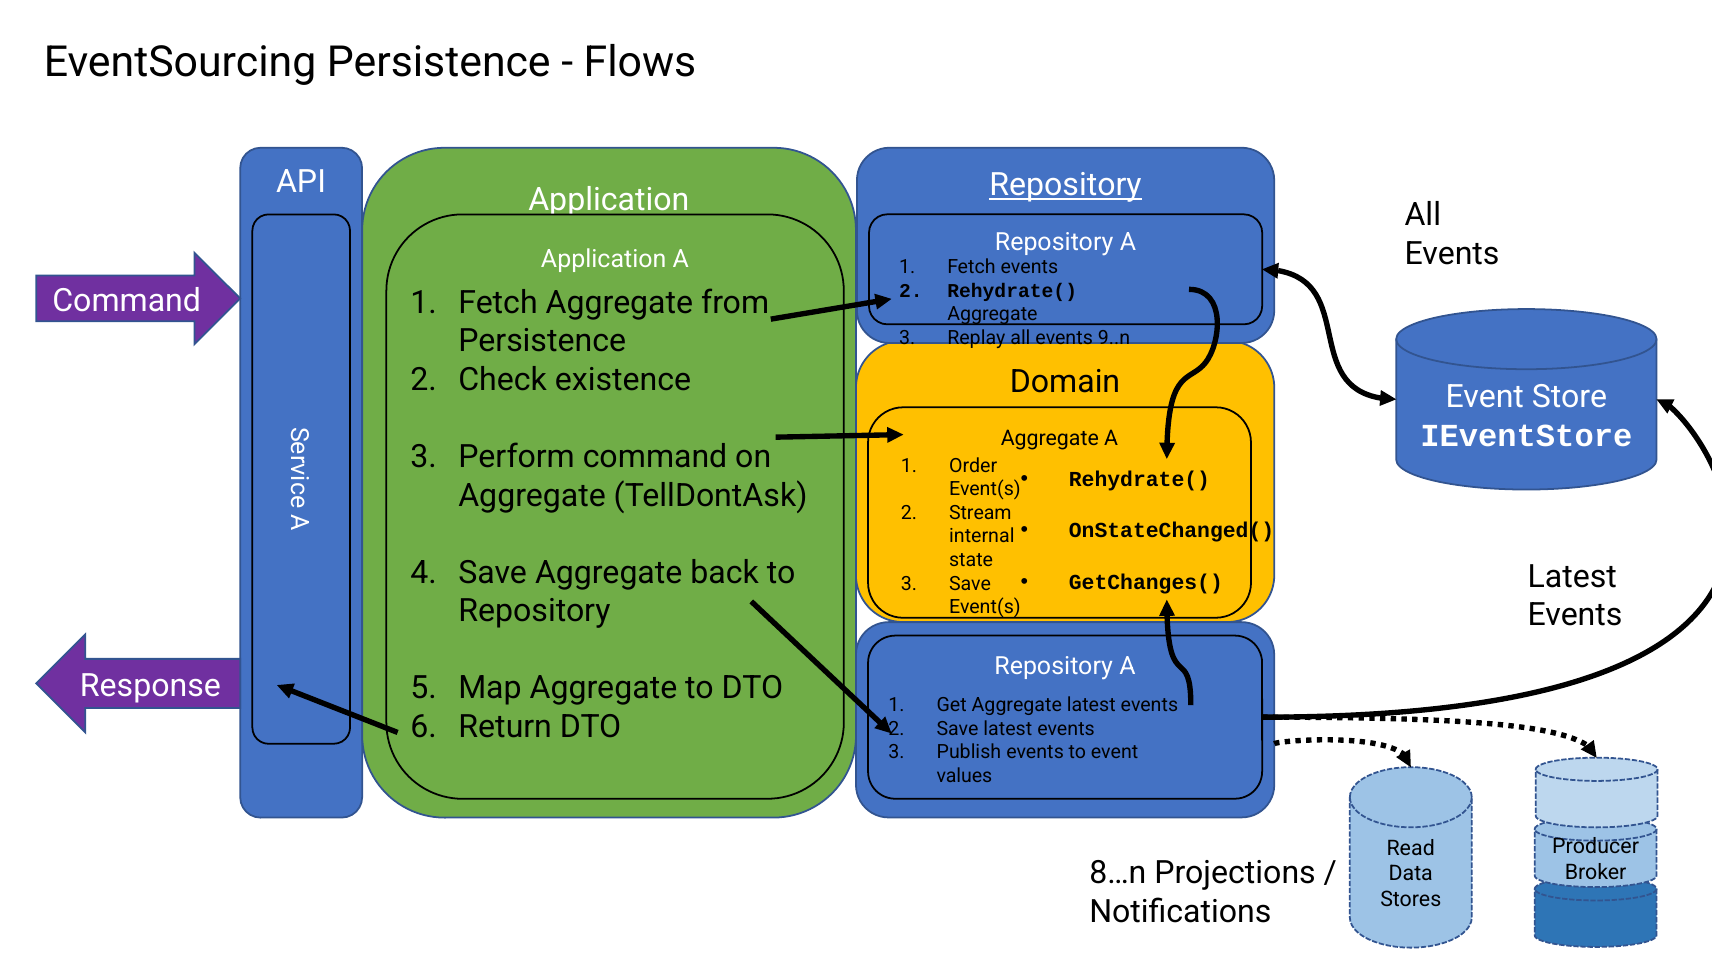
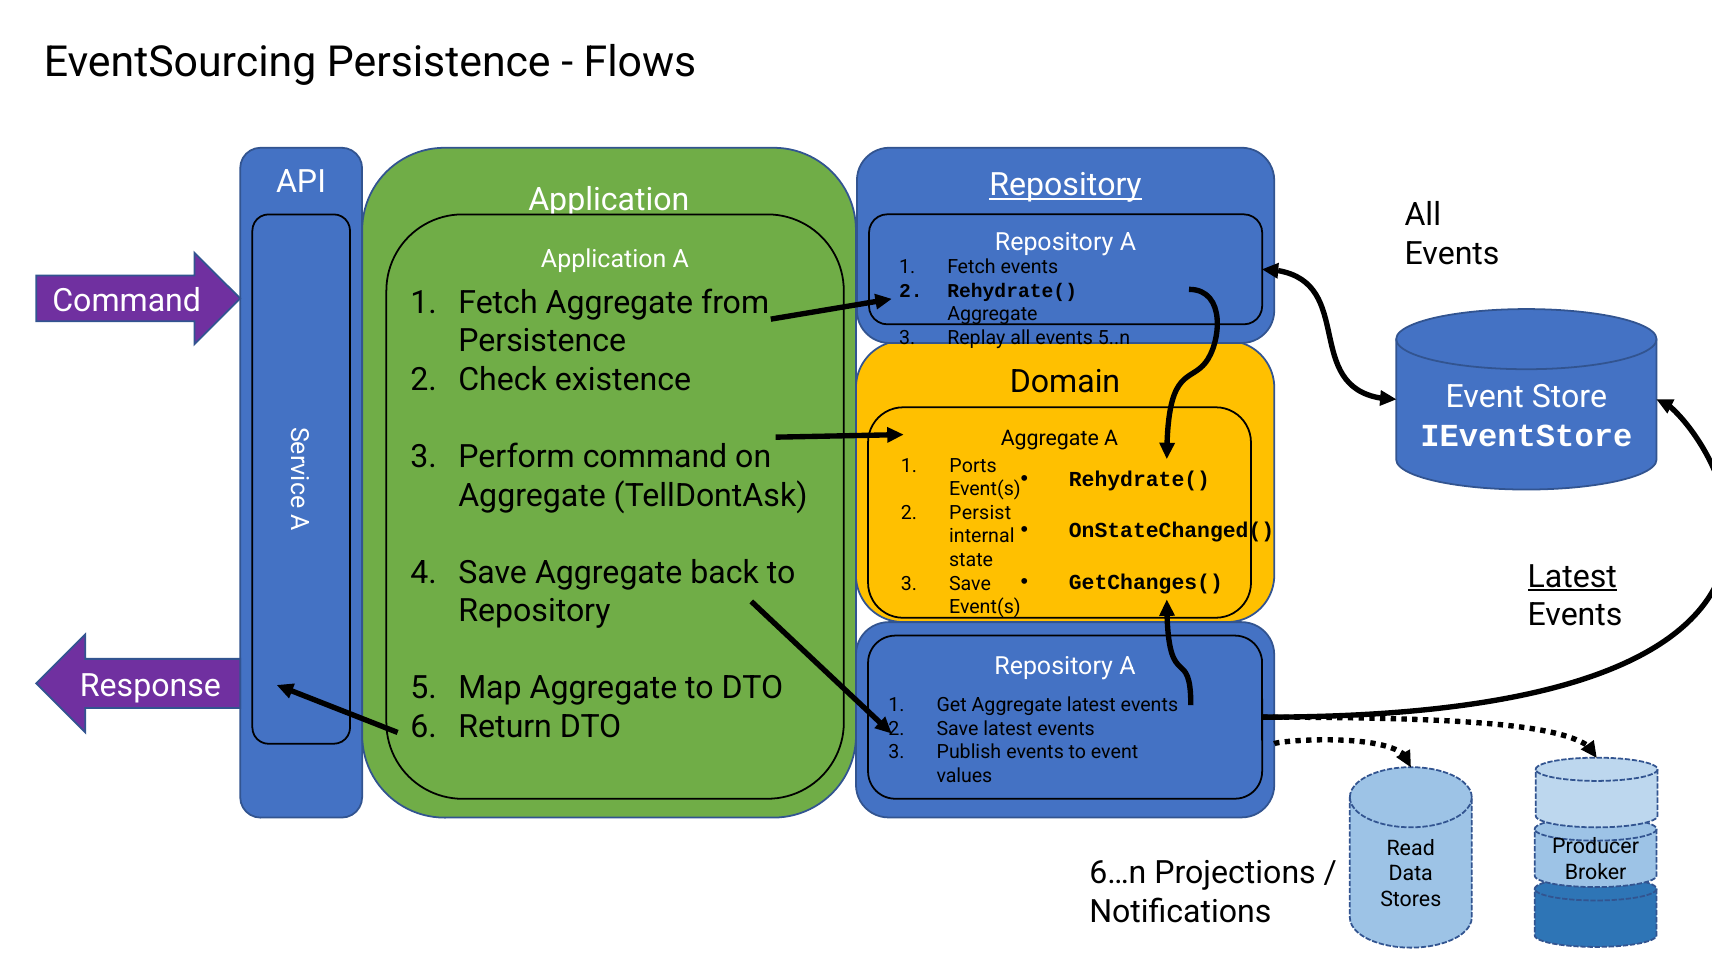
9..n: 9..n -> 5..n (1114, 338)
Order: Order -> Ports (973, 466)
Stream: Stream -> Persist (980, 513)
Latest underline: none -> present (1572, 577)
8…n: 8…n -> 6…n (1118, 873)
